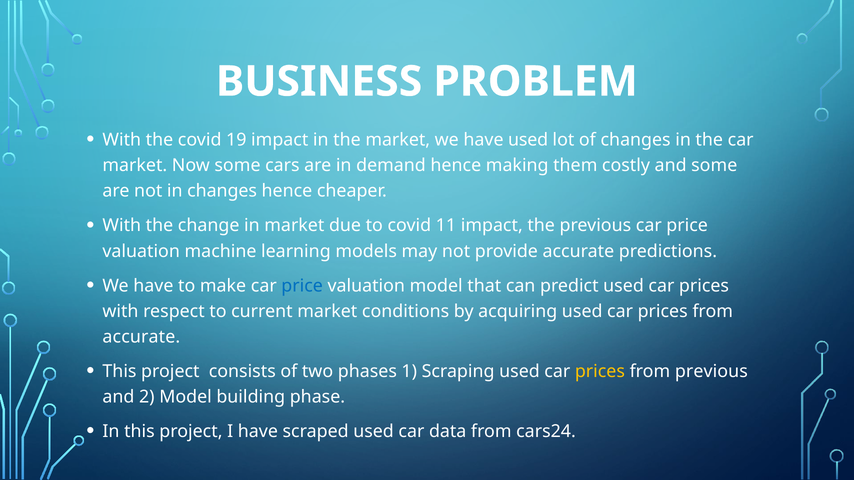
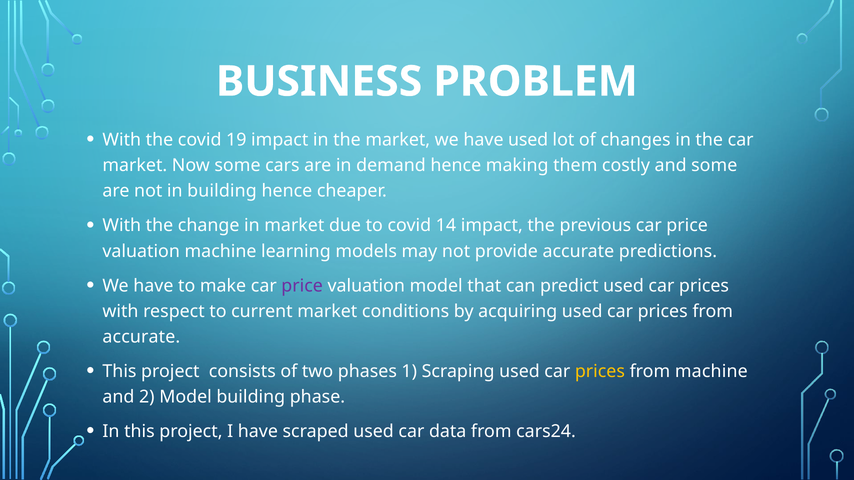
in changes: changes -> building (222, 191)
11: 11 -> 14 (446, 226)
price colour: blue -> purple (302, 286)
from previous: previous -> machine (711, 372)
